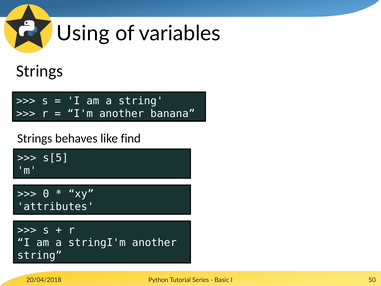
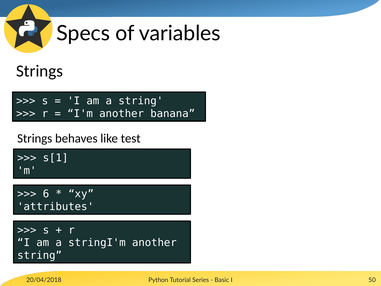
Using: Using -> Specs (83, 33)
find: find -> test (131, 138)
s[5: s[5 -> s[1 (56, 158)
0: 0 -> 6 (46, 194)
